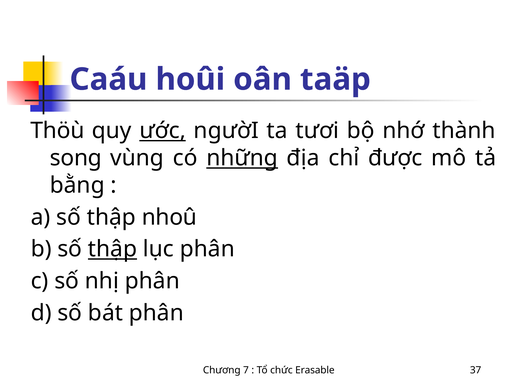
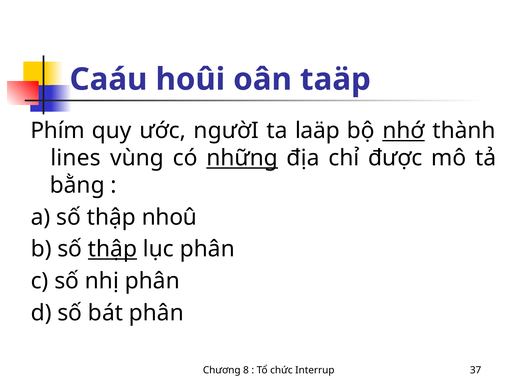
Thöù: Thöù -> Phím (57, 131)
ước underline: present -> none (163, 131)
tươi: tươi -> laäp (317, 131)
nhớ underline: none -> present (404, 131)
song: song -> lines (76, 158)
7: 7 -> 8 (246, 370)
Erasable: Erasable -> Interrup (315, 370)
